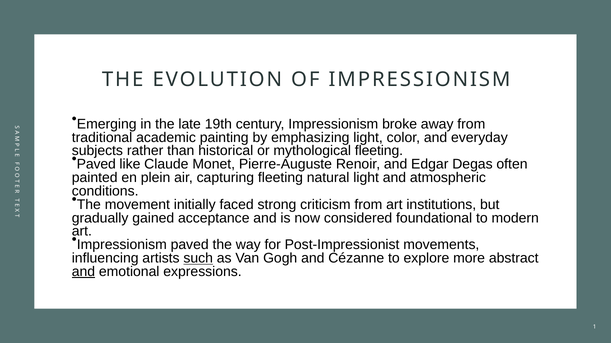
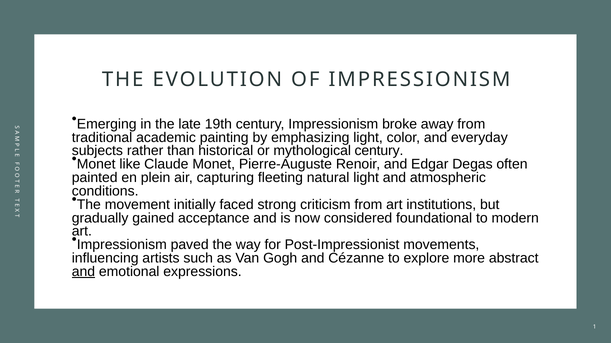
mythological fleeting: fleeting -> century (379, 151)
Paved: Paved -> Monet (96, 165)
such underline: present -> none (198, 259)
